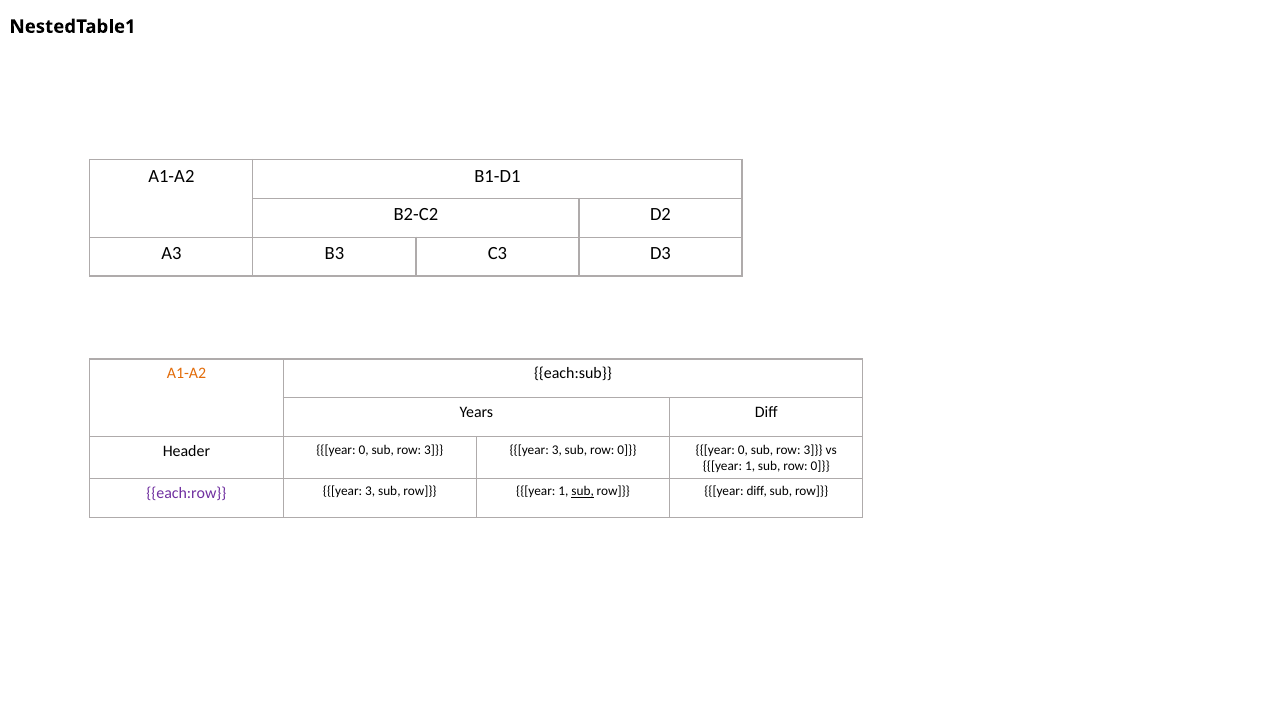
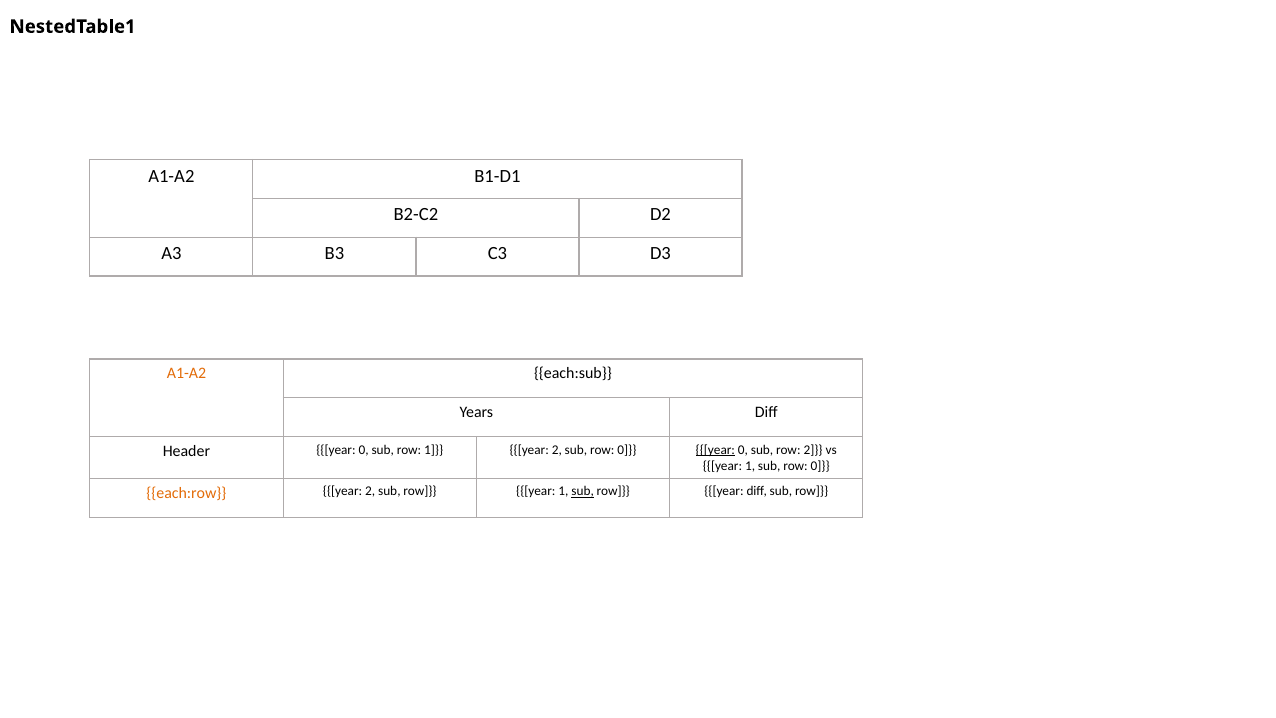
3: 3 -> 1 (434, 449)
3: 3 -> 2 (557, 449)
year underline: none -> present (715, 449)
3: 3 -> 2 (813, 449)
each:row colour: purple -> orange (186, 493)
3: 3 -> 2 (370, 491)
